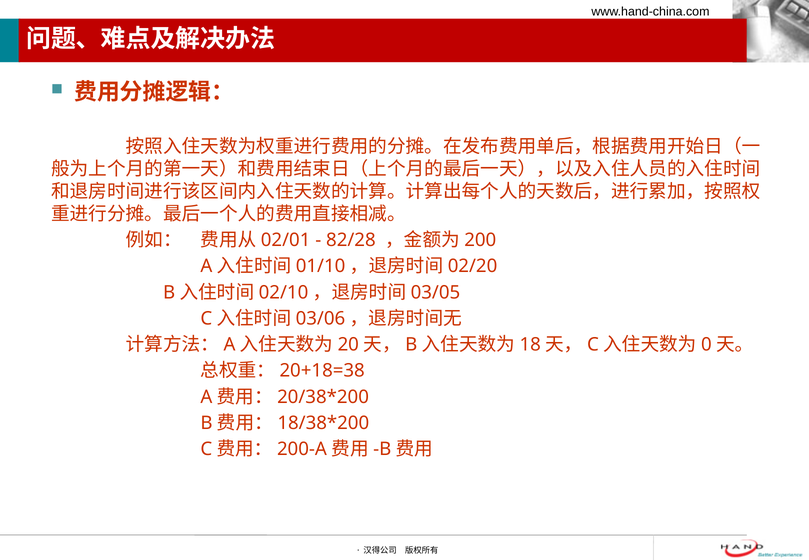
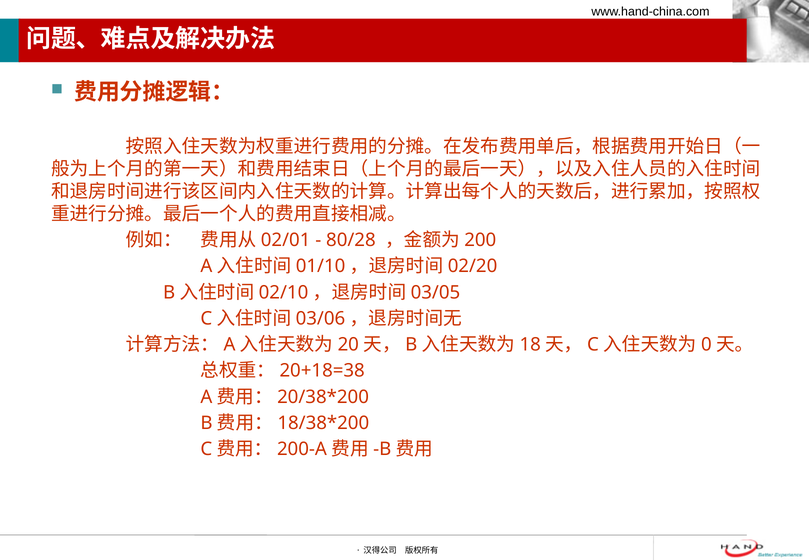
82/28: 82/28 -> 80/28 (351, 240)
